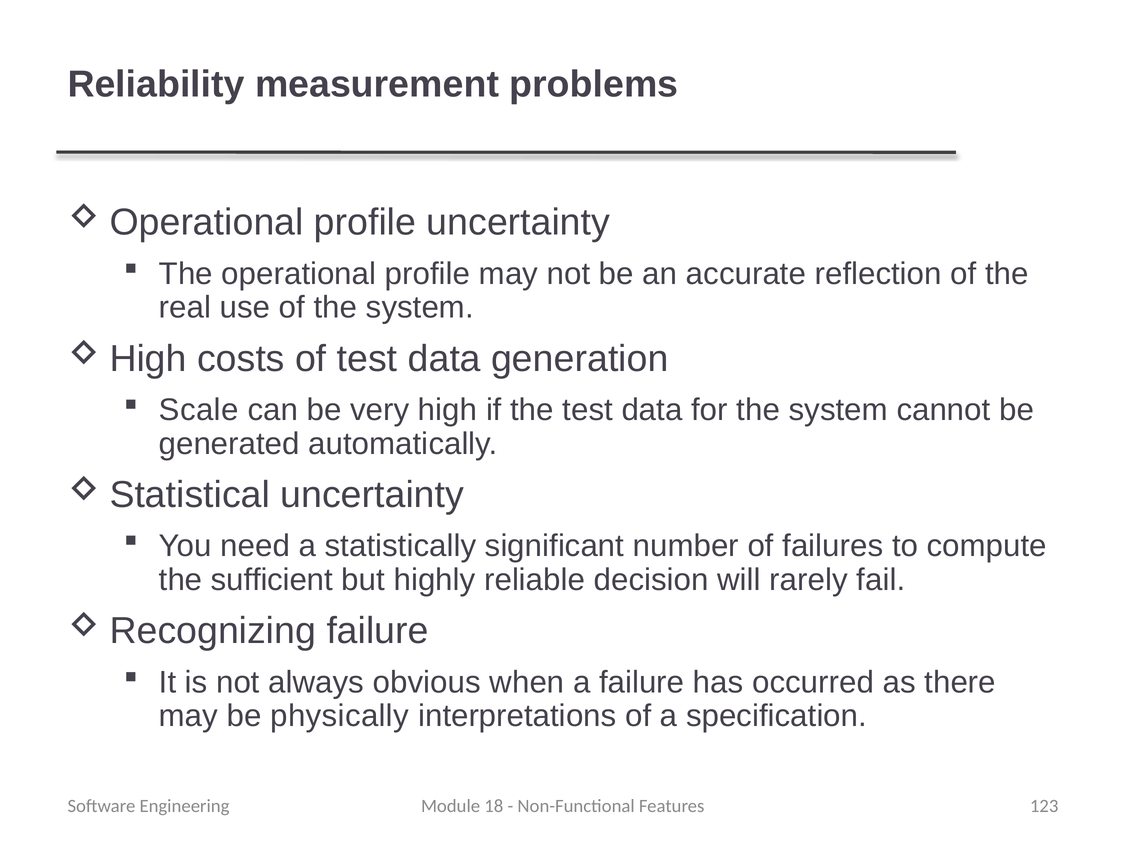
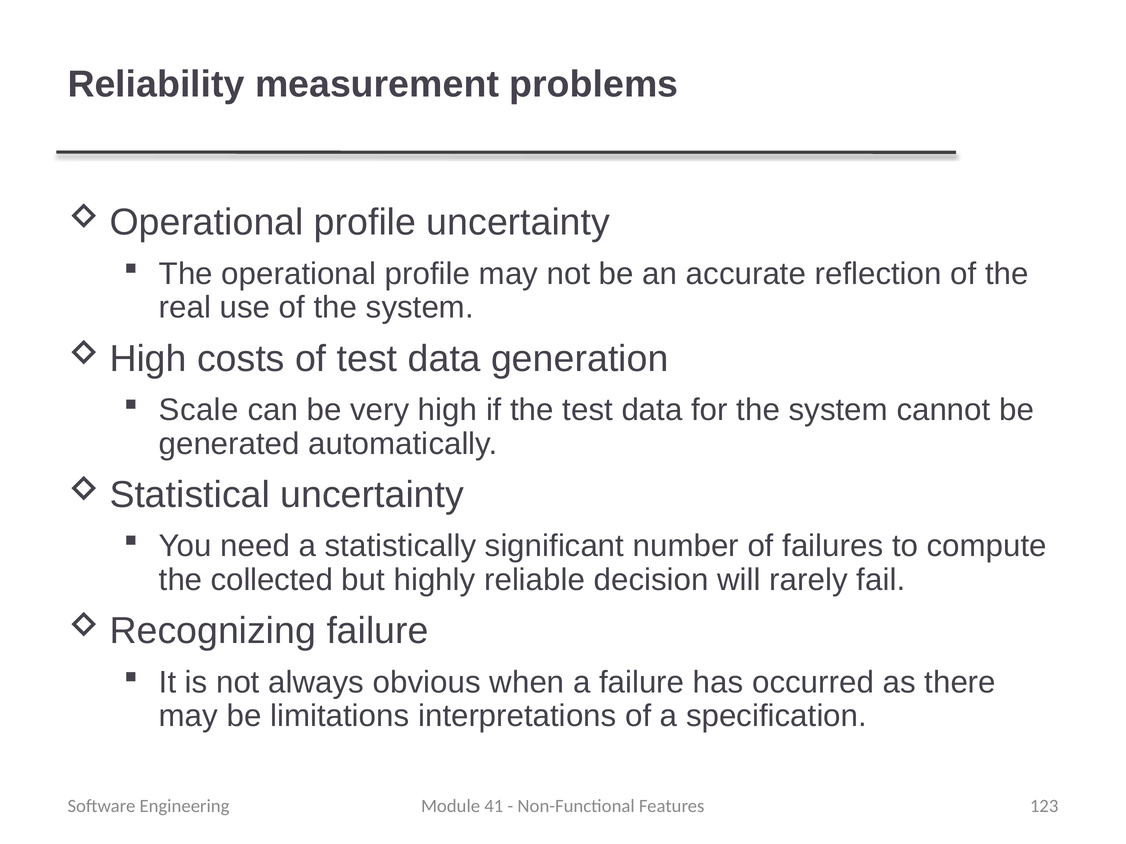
sufficient: sufficient -> collected (272, 580)
physically: physically -> limitations (340, 717)
18: 18 -> 41 (494, 806)
